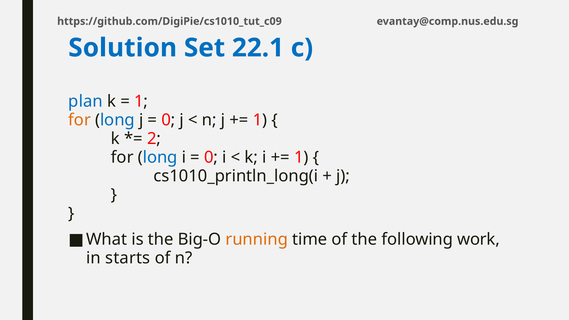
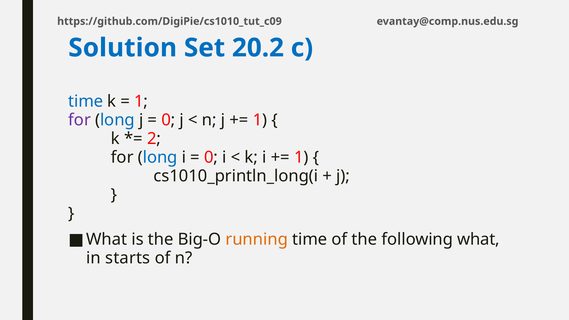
22.1: 22.1 -> 20.2 (258, 48)
plan: plan -> time (86, 101)
for colour: orange -> purple (80, 120)
following work: work -> what (478, 239)
